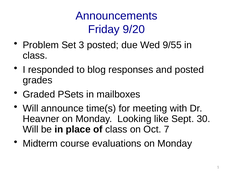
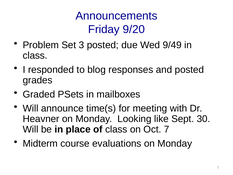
9/55: 9/55 -> 9/49 (172, 45)
